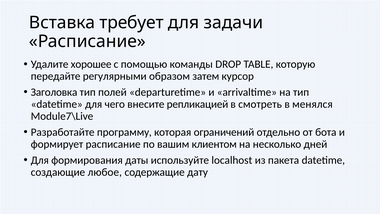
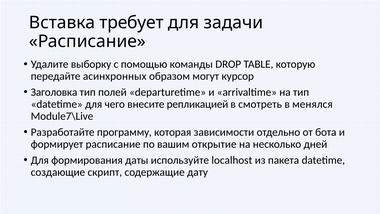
хорошее: хорошее -> выборку (91, 64)
регулярными: регулярными -> асинхронных (115, 76)
затем: затем -> могут (206, 76)
ограничений: ограничений -> зависимости (224, 132)
клиентом: клиентом -> открытие (214, 144)
любое: любое -> скрипт (105, 172)
